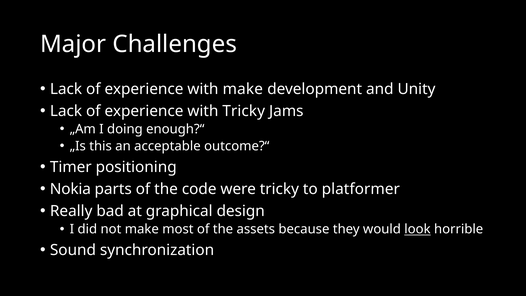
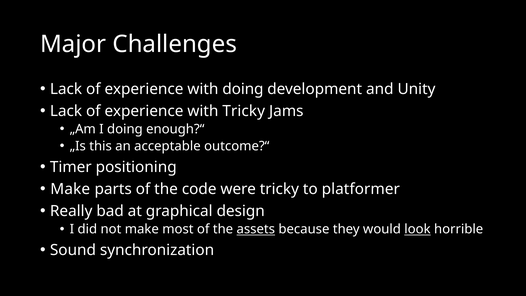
with make: make -> doing (243, 89)
Nokia: Nokia -> Make (70, 189)
assets underline: none -> present (256, 229)
